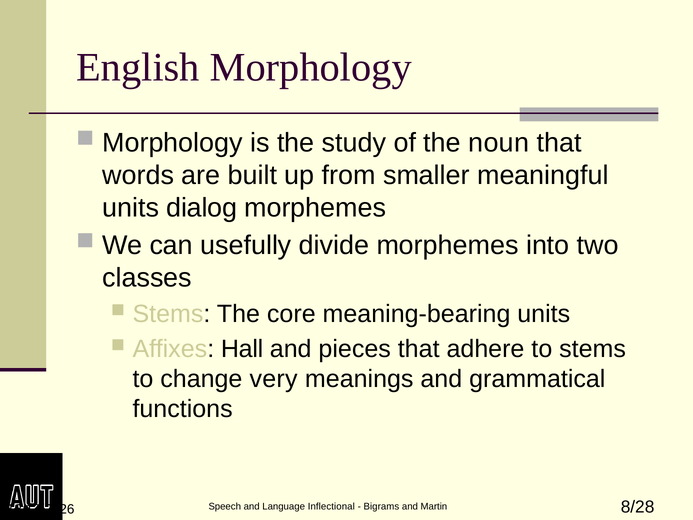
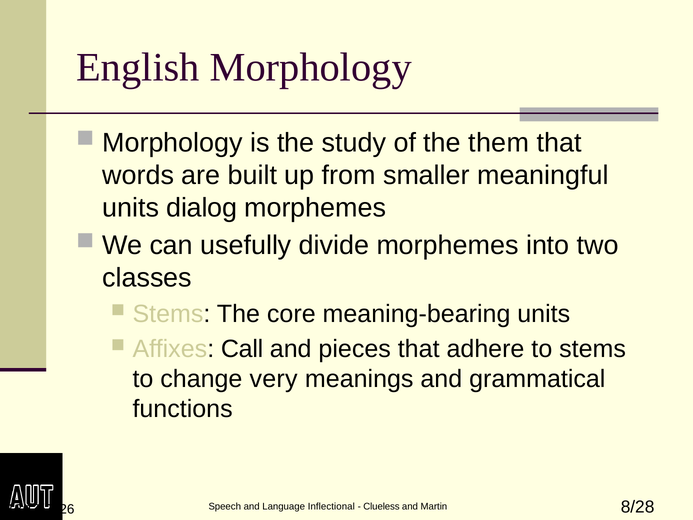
noun: noun -> them (499, 143)
Hall: Hall -> Call (242, 349)
Bigrams: Bigrams -> Clueless (381, 507)
